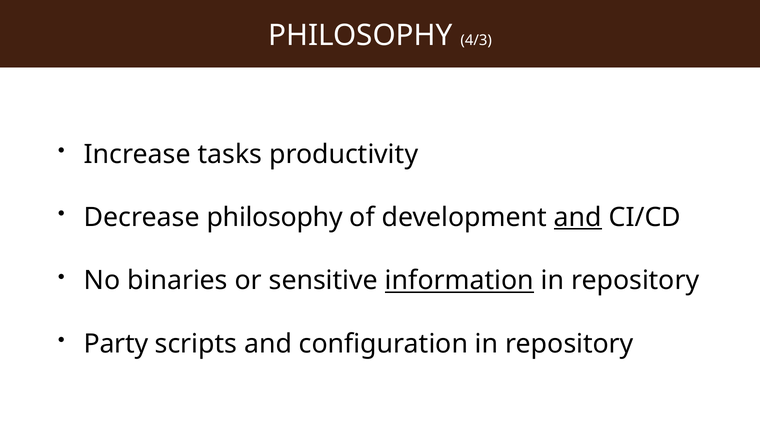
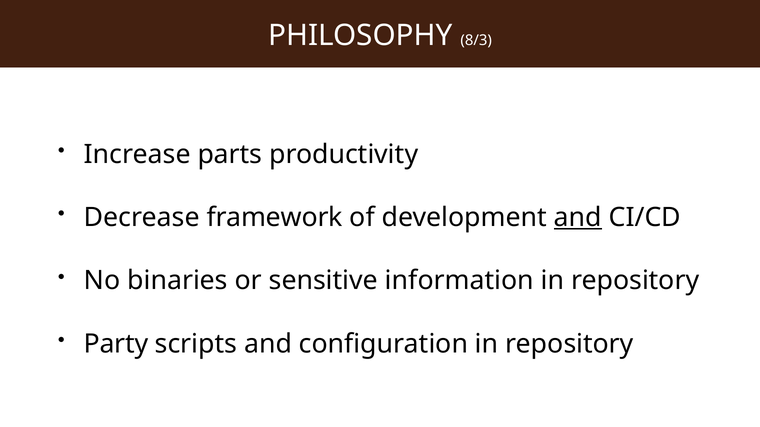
4/3: 4/3 -> 8/3 (476, 41)
tasks: tasks -> parts (230, 154)
Decrease philosophy: philosophy -> framework (275, 218)
information underline: present -> none (459, 281)
